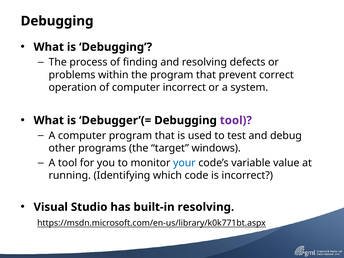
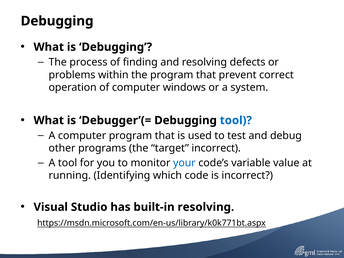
computer incorrect: incorrect -> windows (184, 87)
tool colour: purple -> blue (236, 120)
target windows: windows -> incorrect (216, 148)
